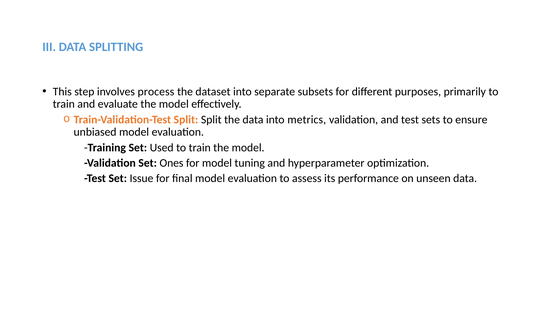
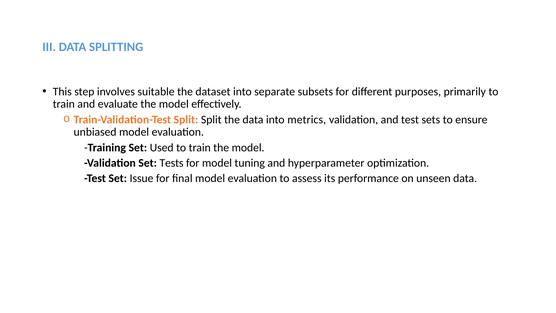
process: process -> suitable (156, 92)
Ones: Ones -> Tests (172, 163)
